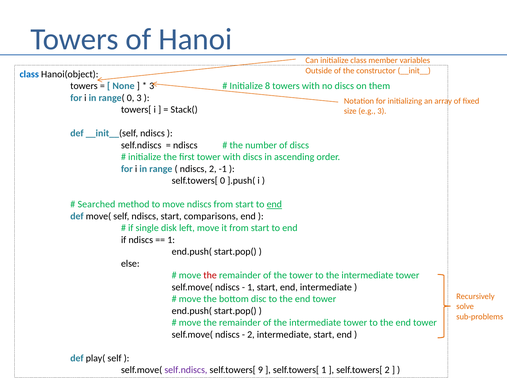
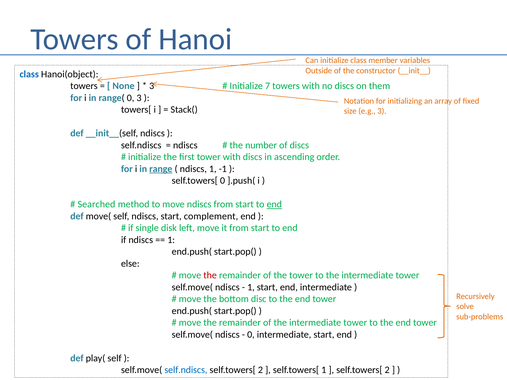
8: 8 -> 7 (268, 86)
range underline: none -> present (161, 169)
ndiscs 2: 2 -> 1 (213, 169)
comparisons: comparisons -> complement (211, 216)
2: 2 -> 0 (251, 335)
self.ndiscs colour: purple -> blue (186, 370)
9: 9 -> 2 (260, 370)
